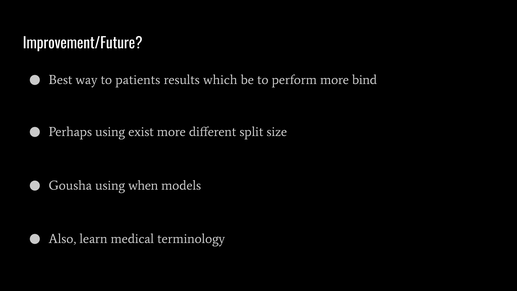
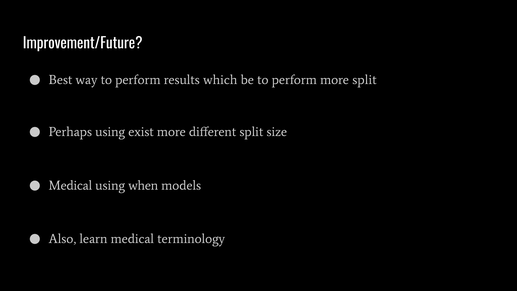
way to patients: patients -> perform (138, 80)
more bind: bind -> split (364, 80)
Gousha: Gousha -> Medical (70, 185)
